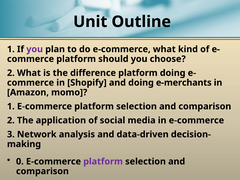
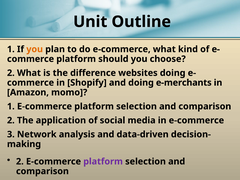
you colour: purple -> orange (35, 49)
difference platform: platform -> websites (138, 73)
0: 0 -> 2 (20, 161)
